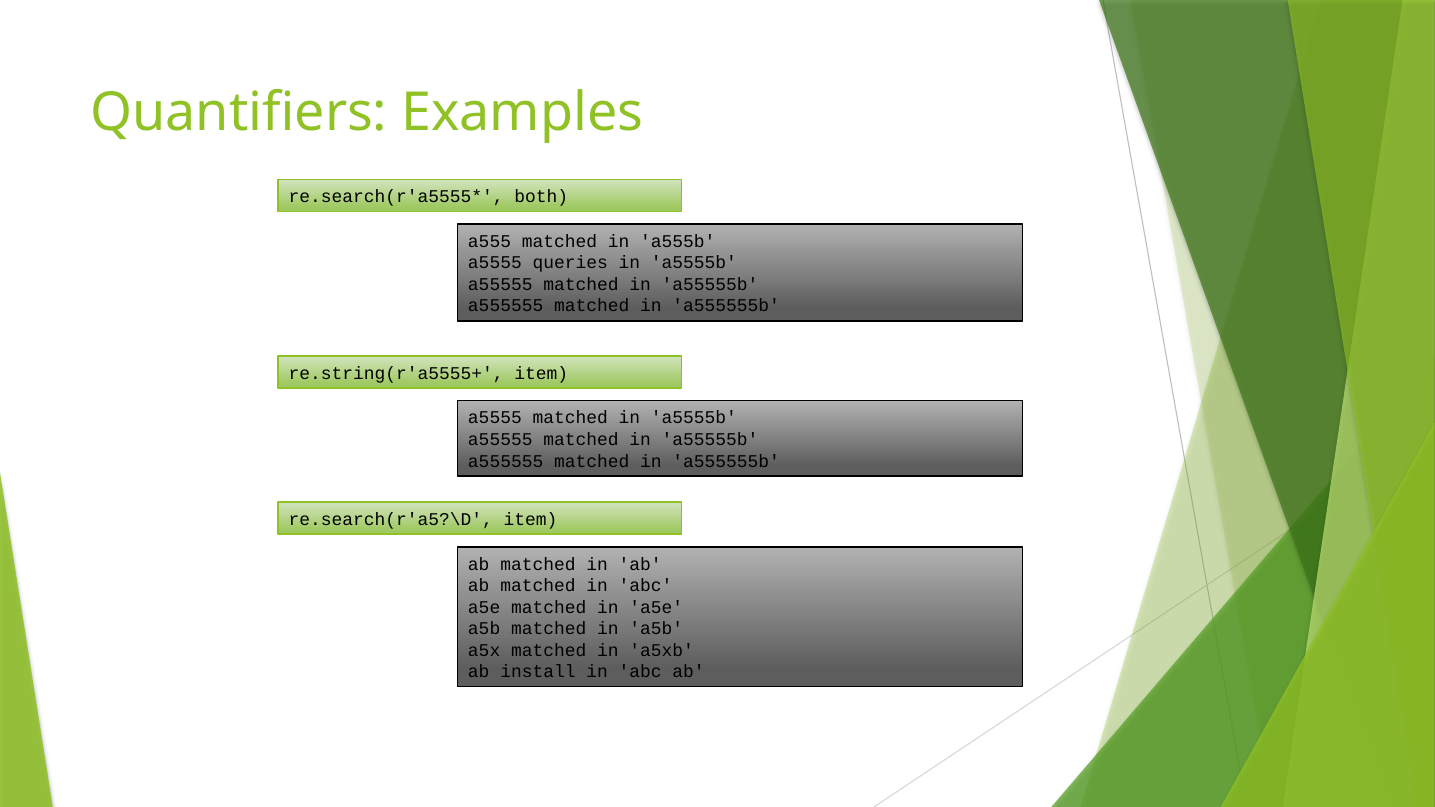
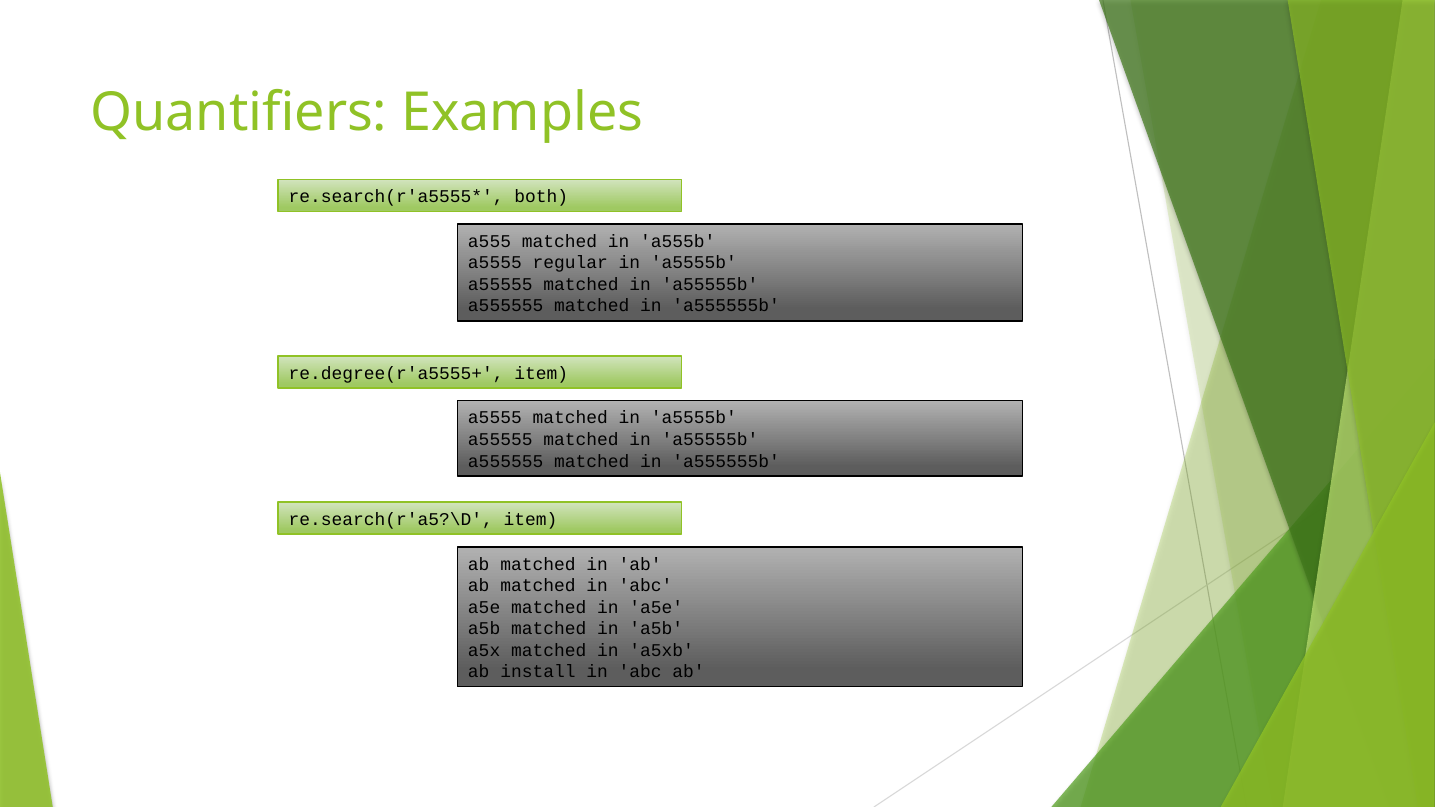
queries: queries -> regular (570, 263)
re.string(r'a5555+: re.string(r'a5555+ -> re.degree(r'a5555+ (396, 373)
